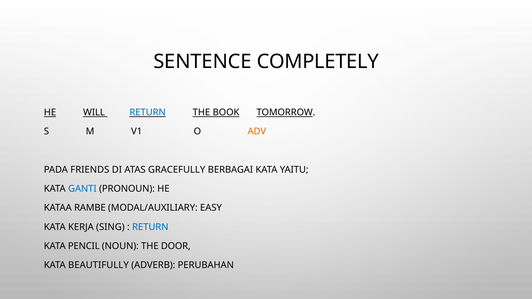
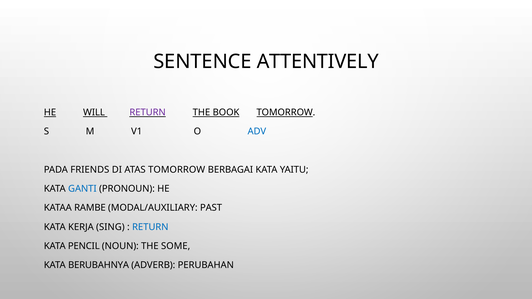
COMPLETELY: COMPLETELY -> ATTENTIVELY (318, 62)
RETURN colour: blue -> purple (148, 112)
ADV colour: orange -> blue (257, 132)
ATAS GRACEFULLY: GRACEFULLY -> TOMORROW (177, 170)
EASY: EASY -> PAST (211, 208)
DOOR: DOOR -> SOME (176, 246)
BEAUTIFULLY: BEAUTIFULLY -> BERUBAHNYA (99, 265)
